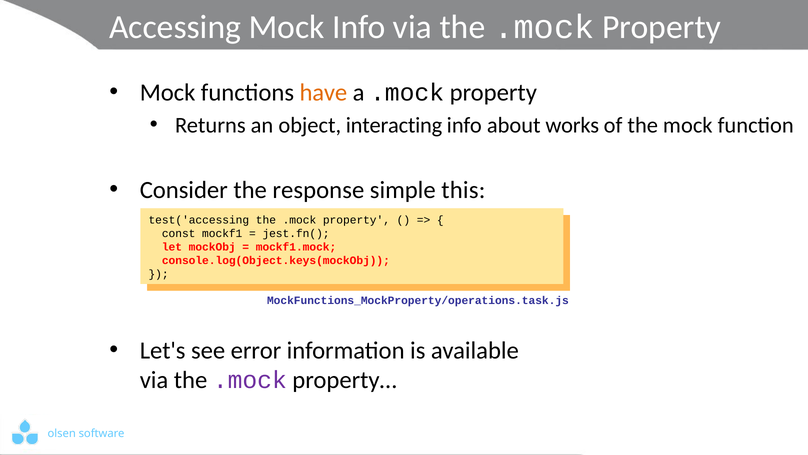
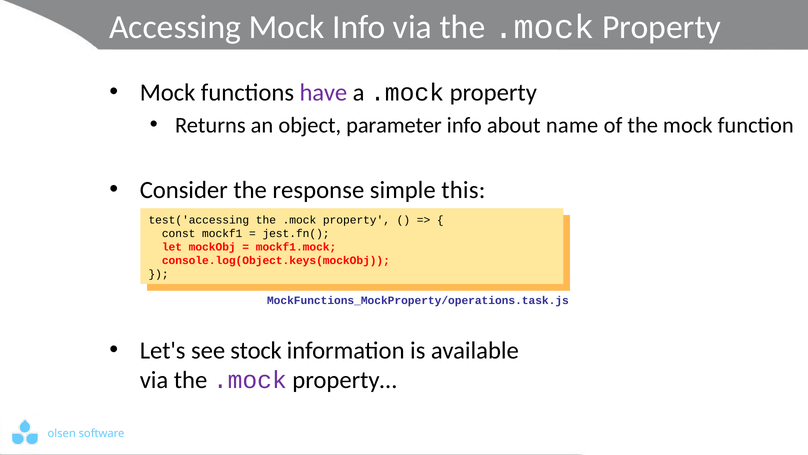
have colour: orange -> purple (323, 93)
interacting: interacting -> parameter (394, 125)
works: works -> name (572, 125)
error: error -> stock (256, 350)
